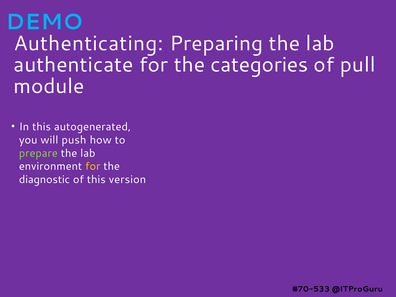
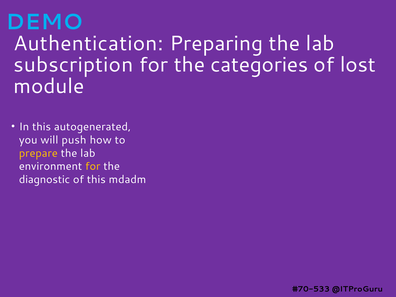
Authenticating: Authenticating -> Authentication (88, 44)
authenticate: authenticate -> subscription (73, 65)
pull: pull -> lost (358, 65)
prepare colour: light green -> yellow (38, 153)
version: version -> mdadm (127, 180)
